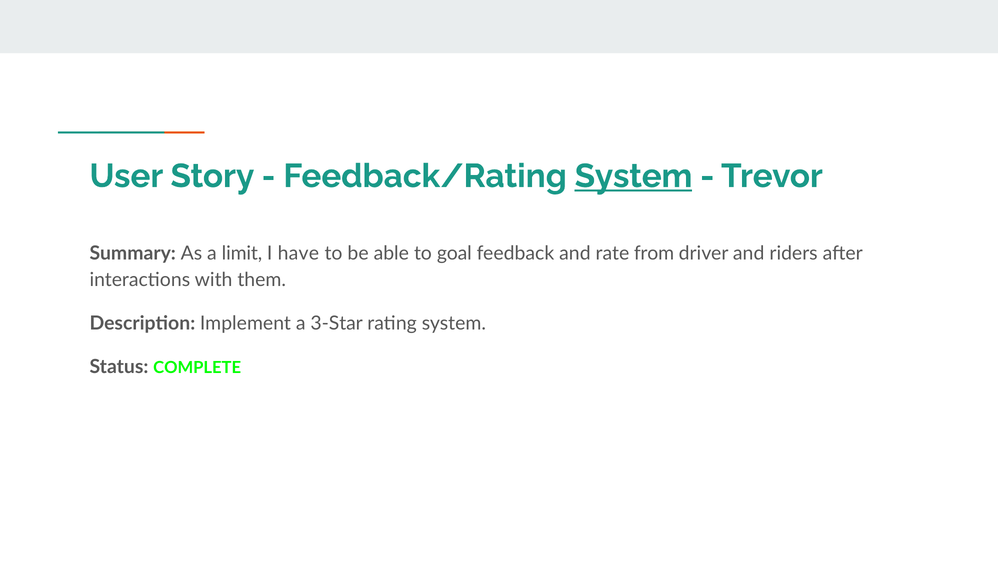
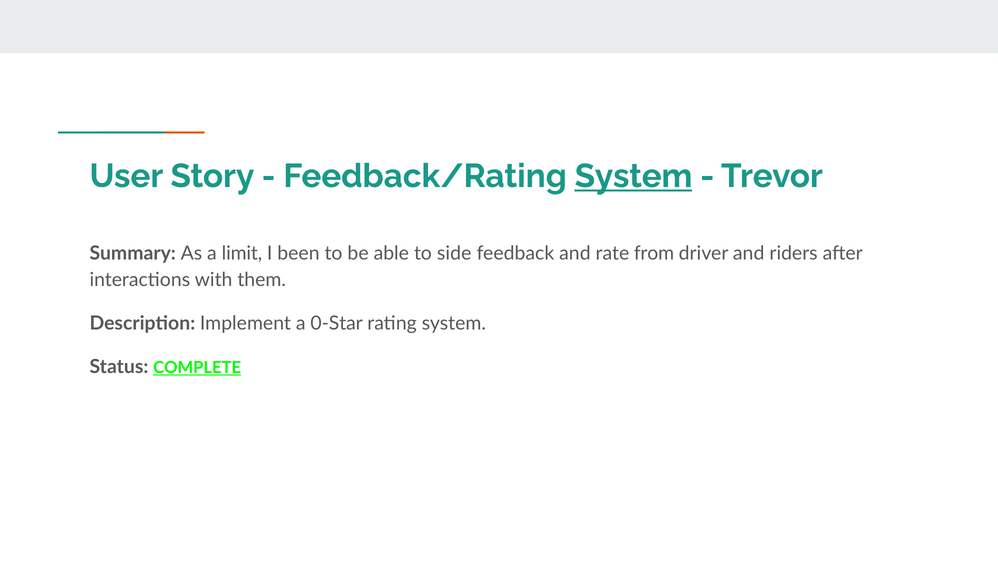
have: have -> been (298, 253)
goal: goal -> side (454, 253)
3-Star: 3-Star -> 0-Star (337, 324)
COMPLETE underline: none -> present (197, 368)
